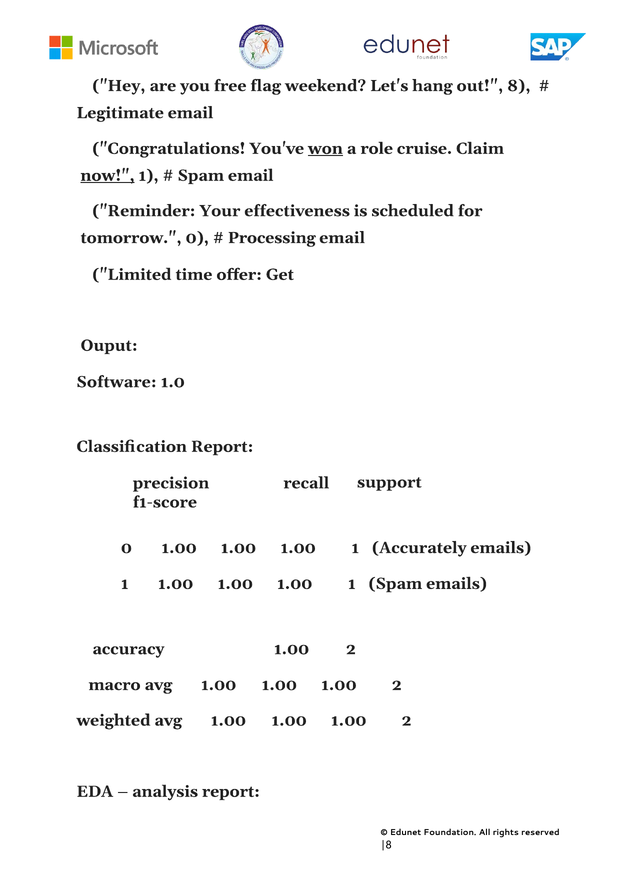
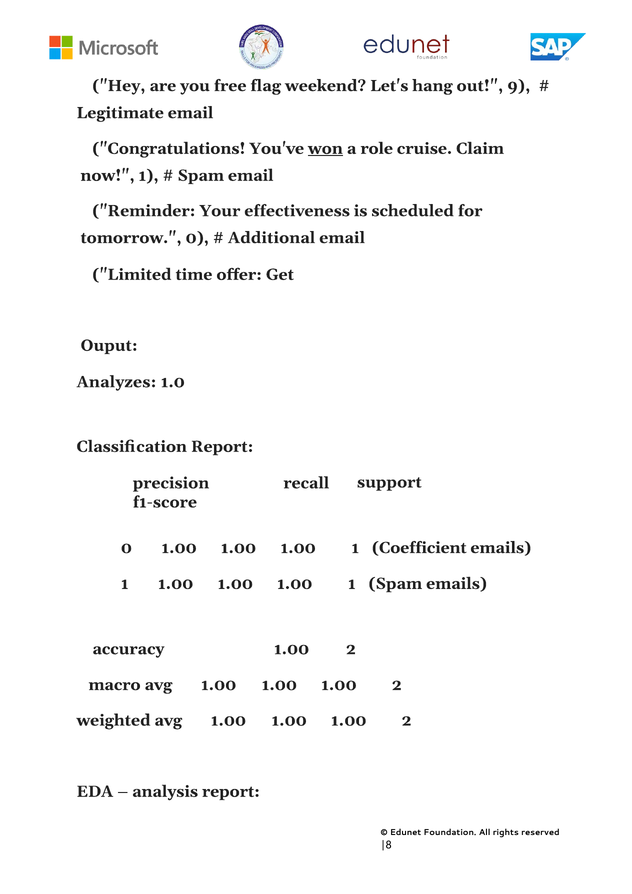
8: 8 -> 9 (519, 86)
now underline: present -> none (108, 176)
Processing: Processing -> Additional (272, 238)
Software: Software -> Analyzes (117, 382)
Accurately: Accurately -> Coefficient (419, 548)
